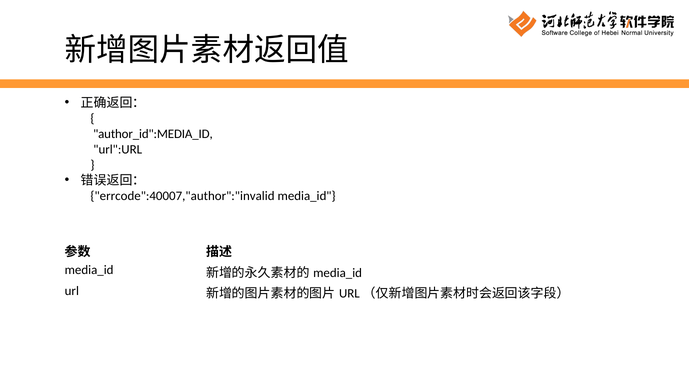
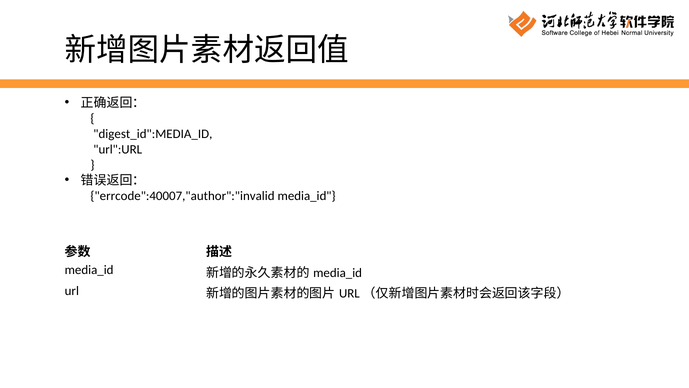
author_id":MEDIA_ID: author_id":MEDIA_ID -> digest_id":MEDIA_ID (153, 134)
